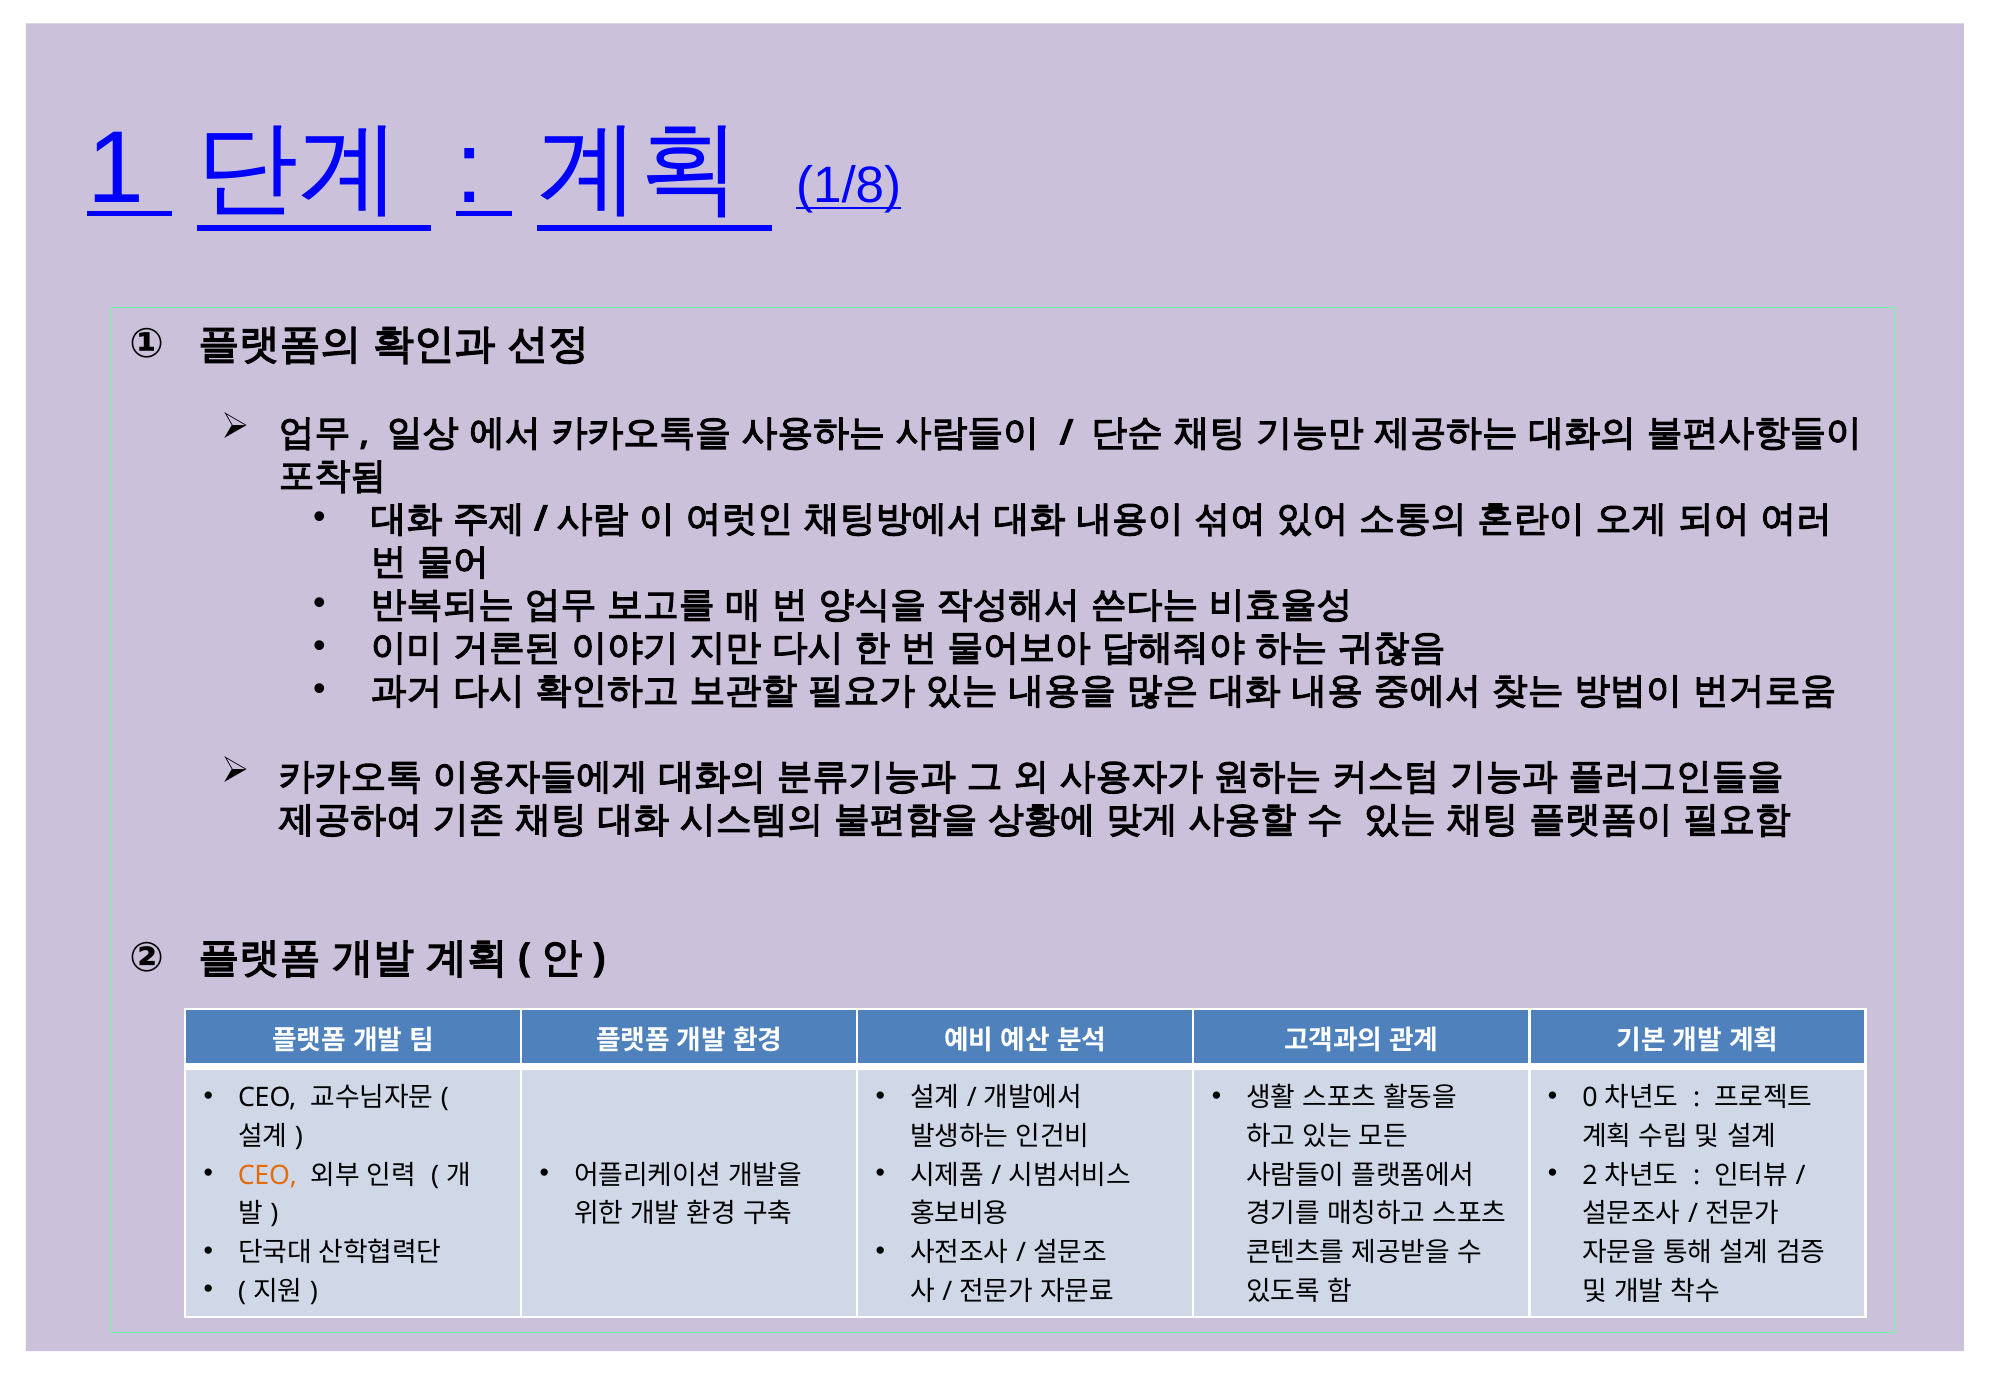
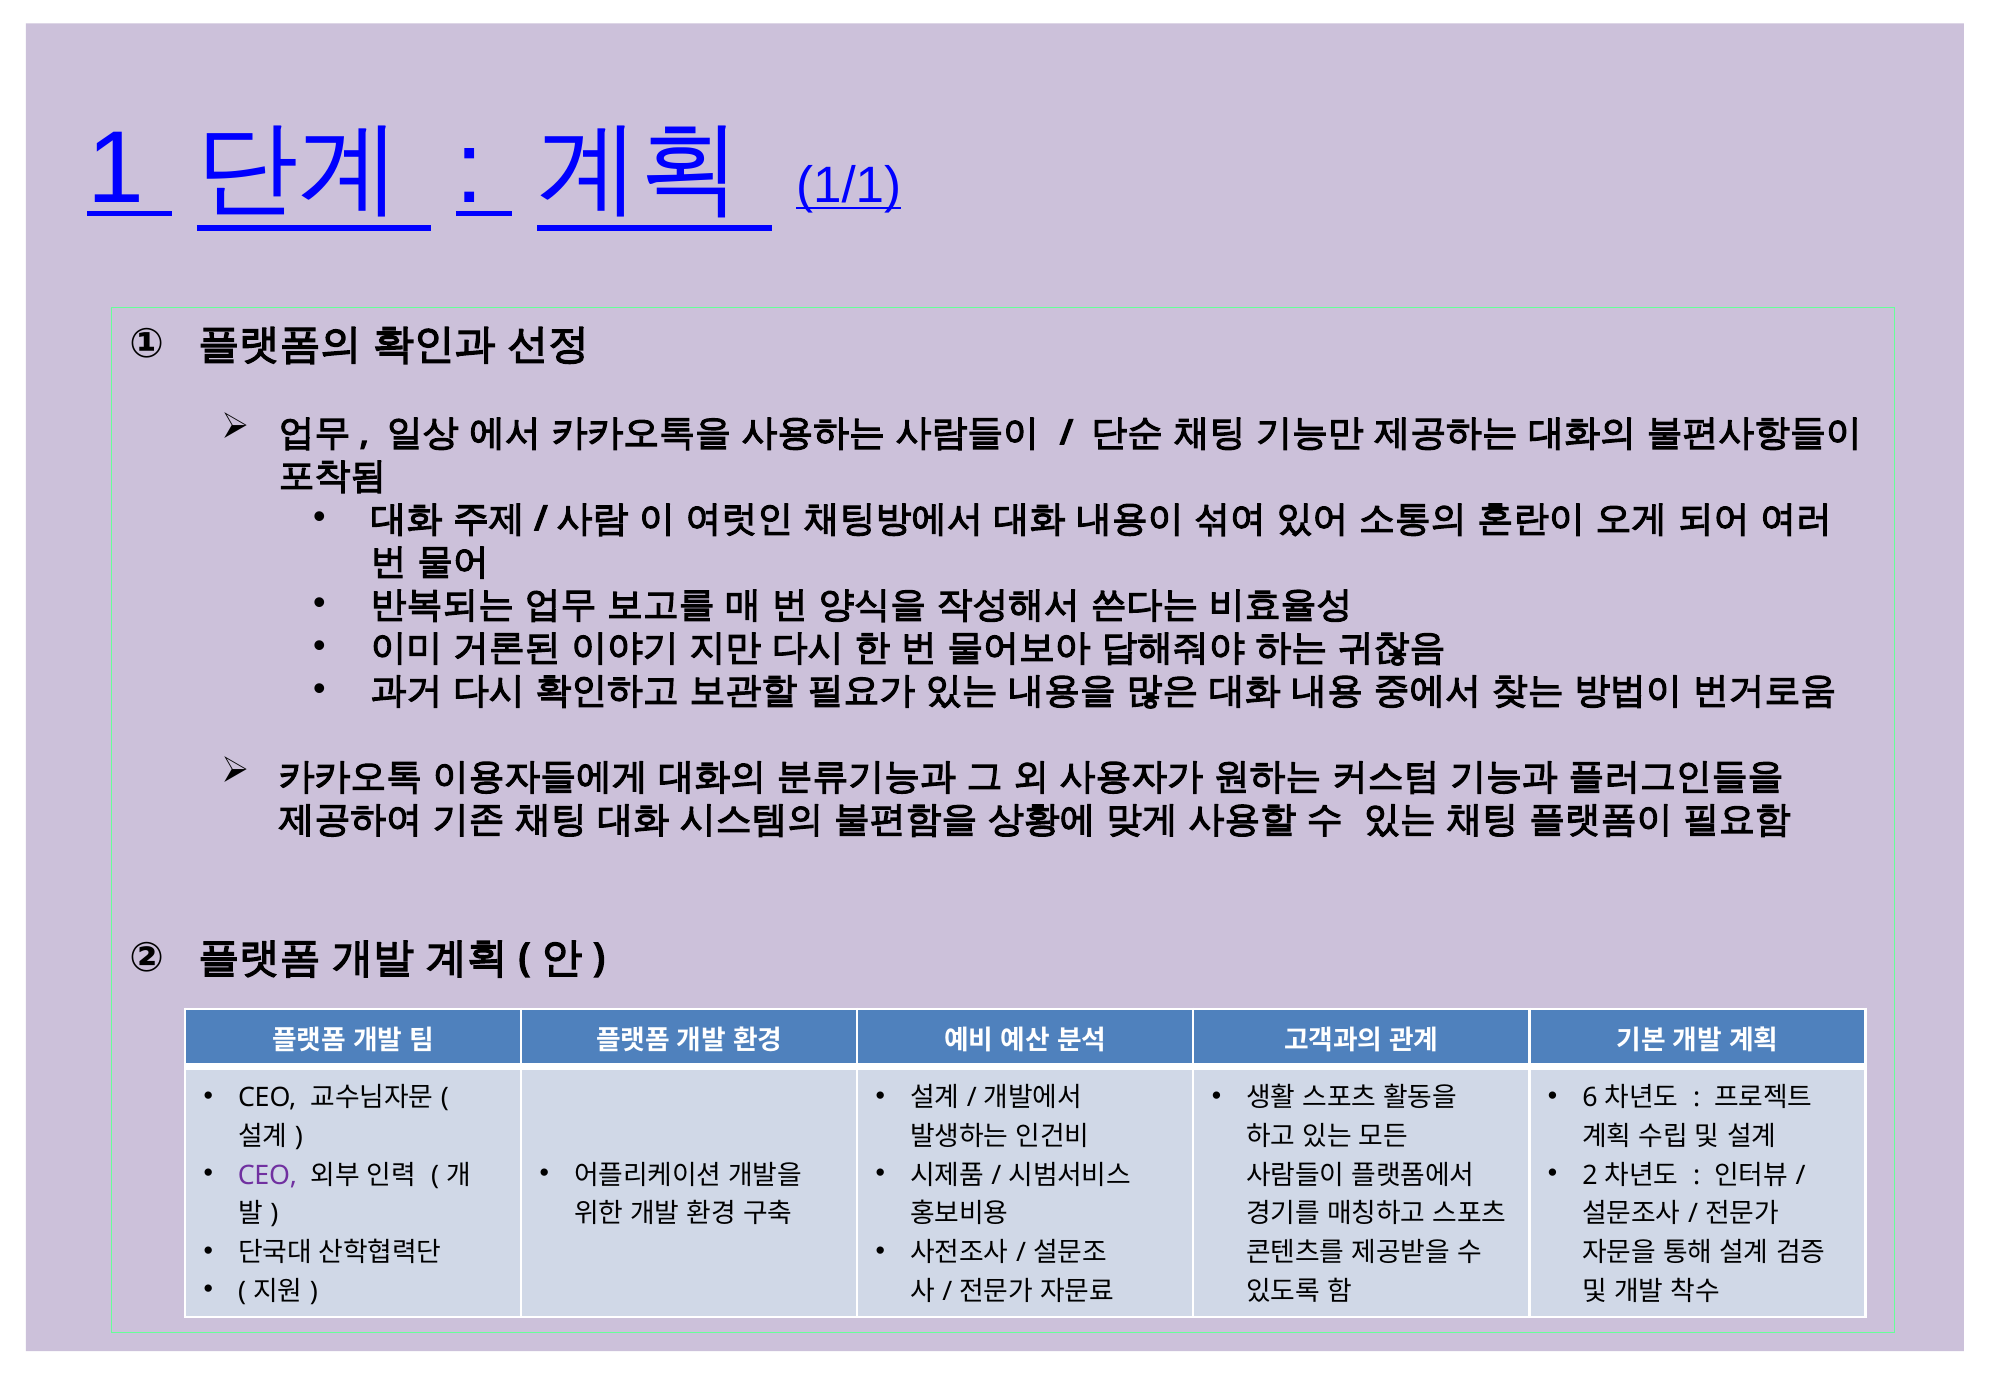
1/8: 1/8 -> 1/1 (849, 185)
0: 0 -> 6 (1590, 1098)
CEO colour: orange -> purple (267, 1175)
